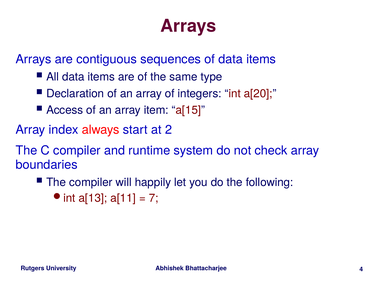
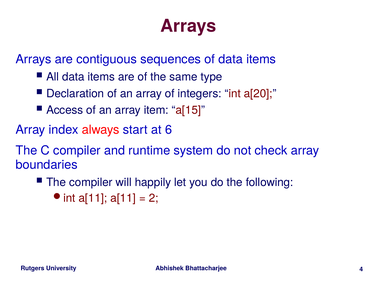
2: 2 -> 6 (169, 130)
a[13: a[13 -> a[11 (93, 198)
7: 7 -> 2 (154, 198)
